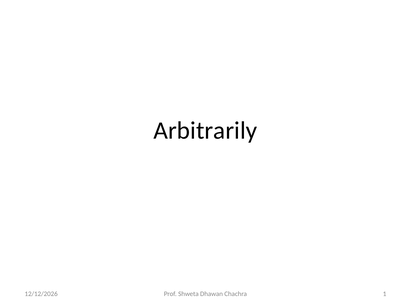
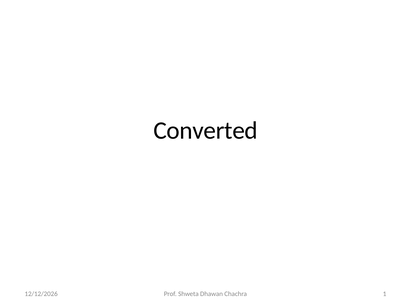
Arbitrarily: Arbitrarily -> Converted (206, 131)
